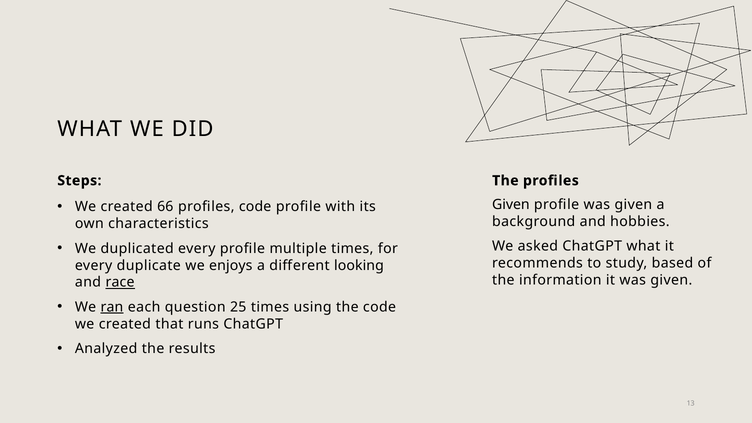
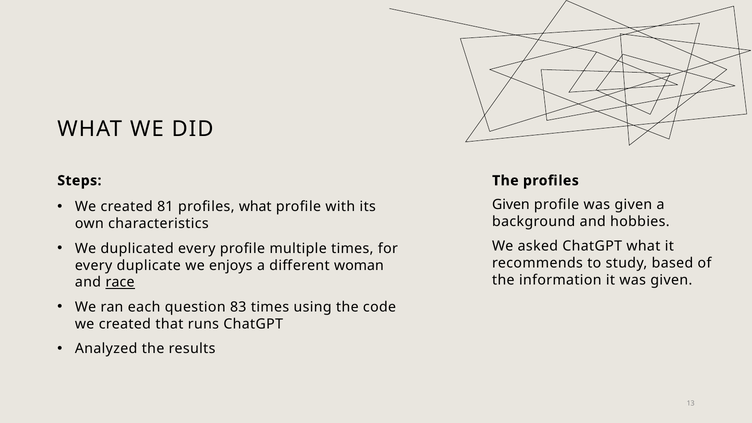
66: 66 -> 81 (165, 207)
profiles code: code -> what (255, 207)
looking: looking -> woman (359, 265)
ran underline: present -> none (112, 307)
25: 25 -> 83 (238, 307)
